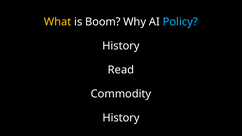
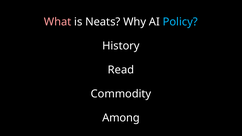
What colour: yellow -> pink (58, 22)
Boom: Boom -> Neats (103, 22)
History: History -> Among (121, 118)
